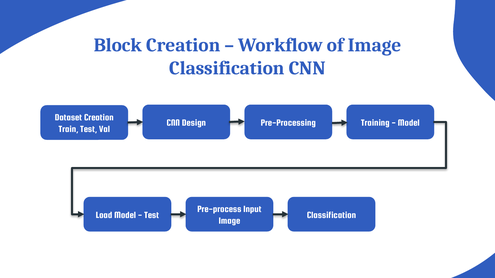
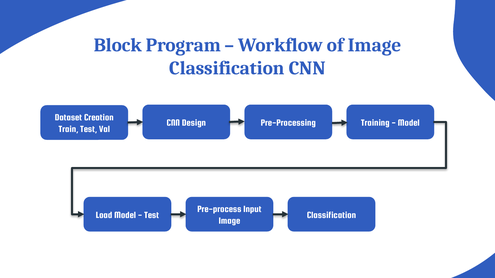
Block Creation: Creation -> Program (183, 45)
